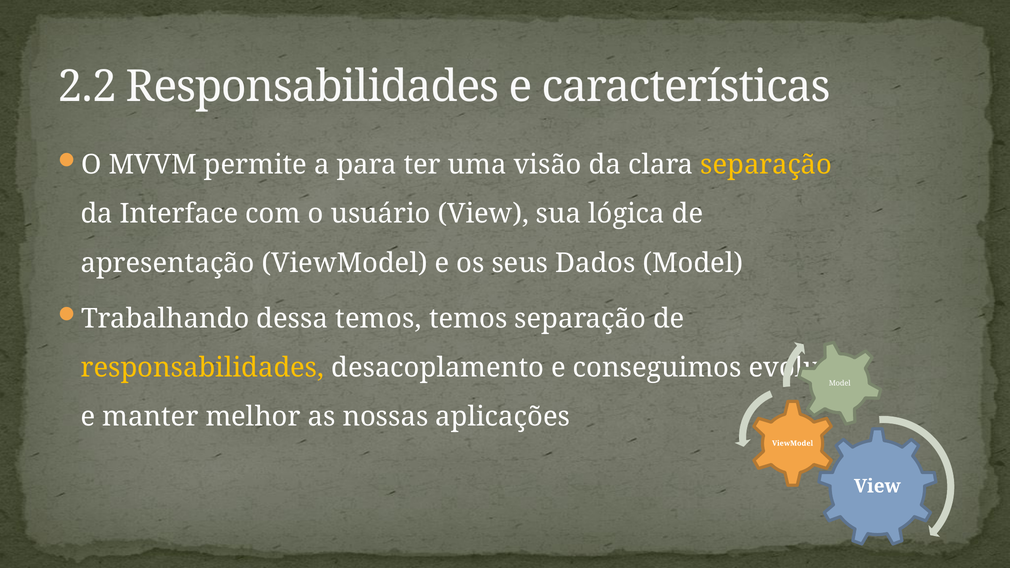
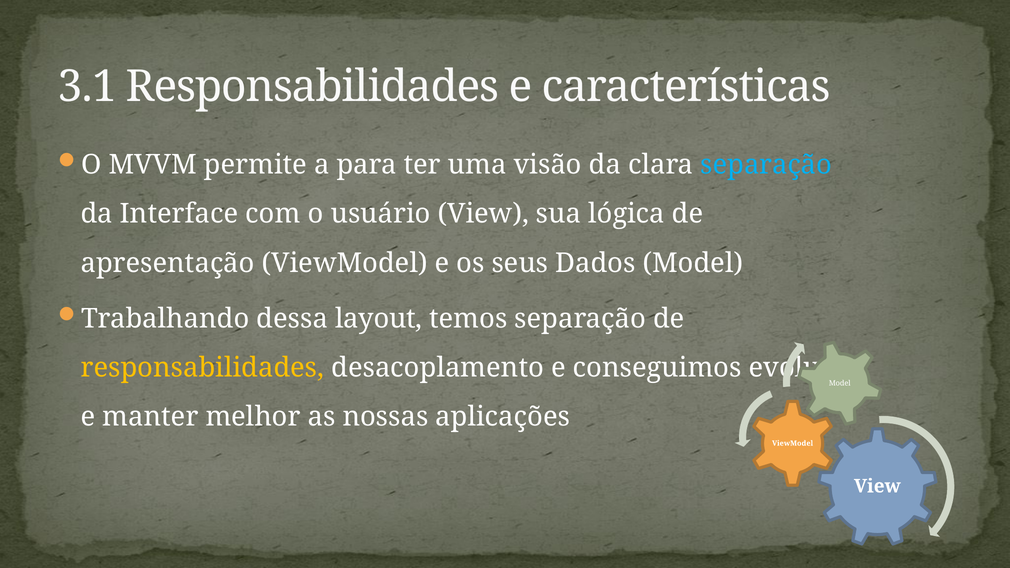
2.2: 2.2 -> 3.1 (87, 86)
separação colour: yellow -> light blue (766, 165)
dessa temos: temos -> layout (379, 319)
